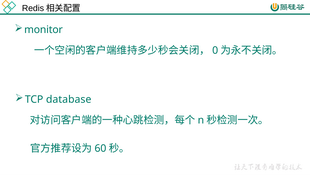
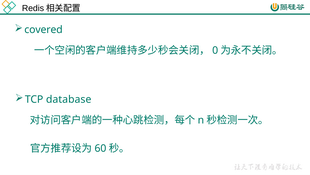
monitor: monitor -> covered (43, 30)
